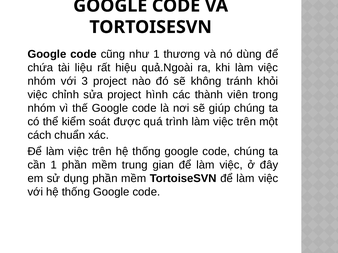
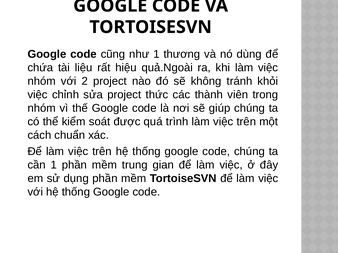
3: 3 -> 2 (85, 81)
hình: hình -> thức (157, 95)
